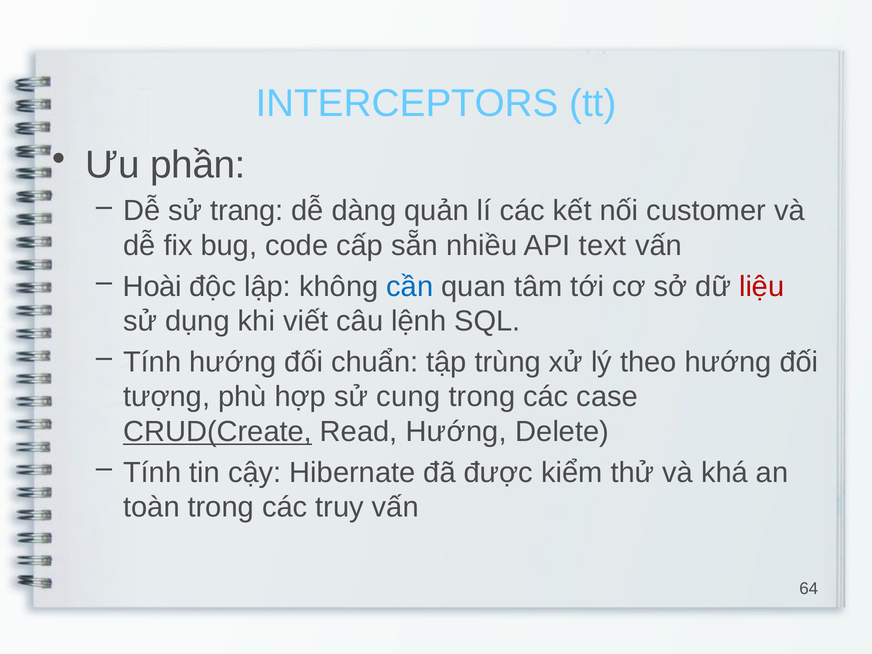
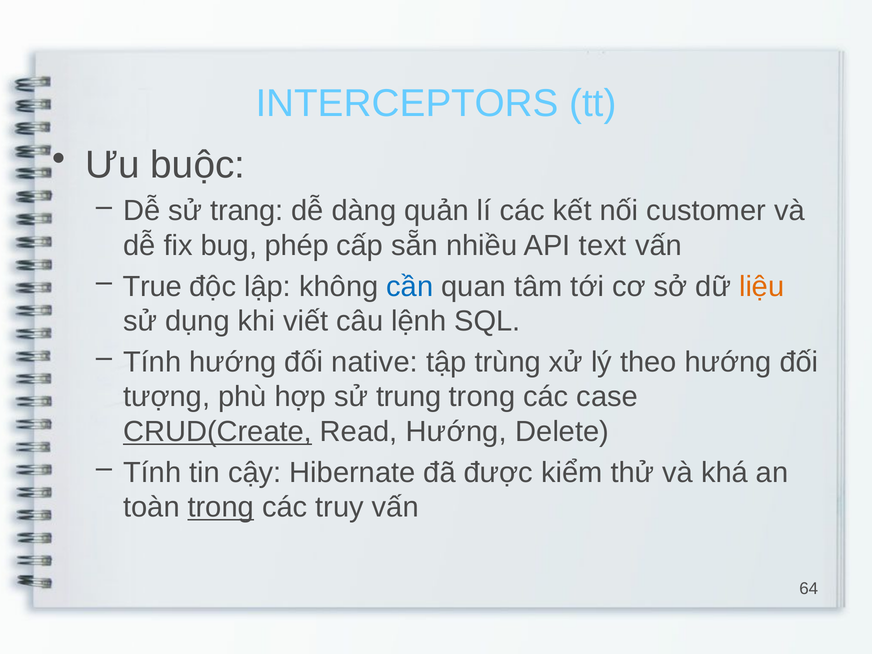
phần: phần -> buộc (198, 165)
code: code -> phép (297, 246)
Hoài: Hoài -> True (152, 286)
liệu colour: red -> orange (762, 286)
chuẩn: chuẩn -> native (375, 362)
cung: cung -> trung (409, 397)
trong underline: none -> present (221, 507)
